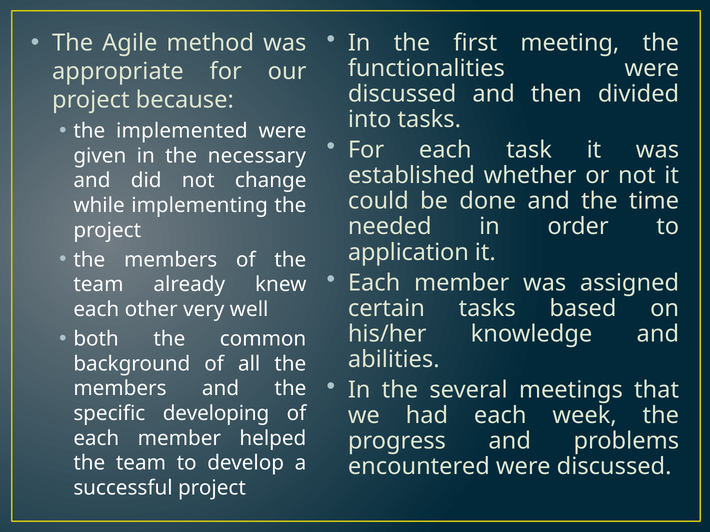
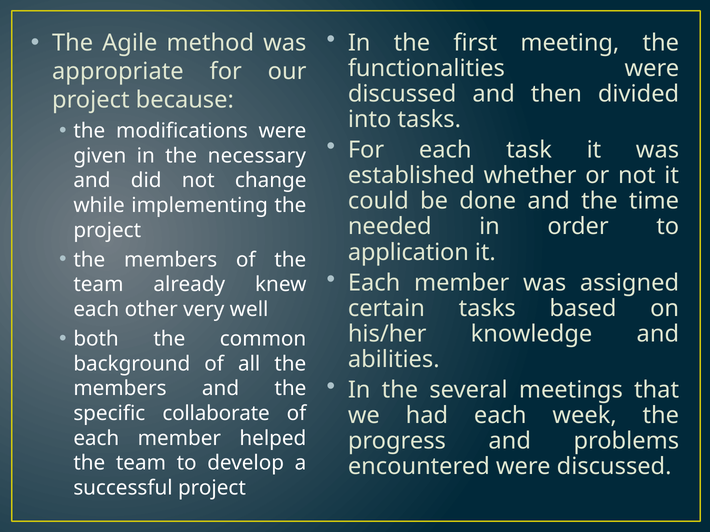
implemented: implemented -> modifications (182, 131)
developing: developing -> collaborate (216, 414)
